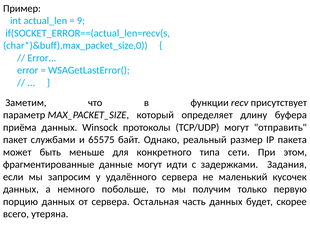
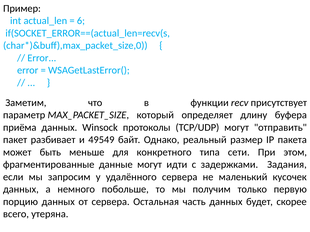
9: 9 -> 6 (81, 21)
службами: службами -> разбивает (53, 140)
65575: 65575 -> 49549 (101, 140)
